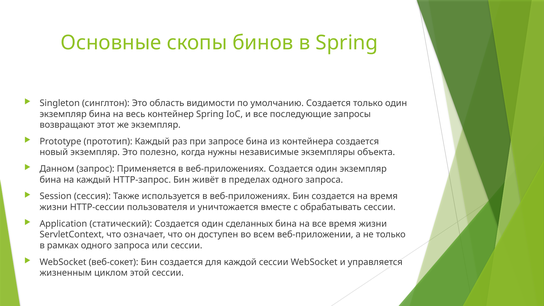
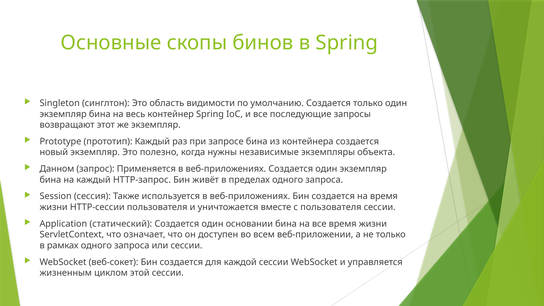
с обрабатывать: обрабатывать -> пользователя (331, 207)
сделанных: сделанных -> основании (249, 224)
